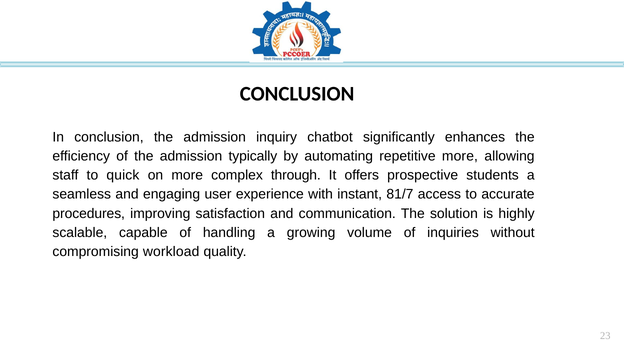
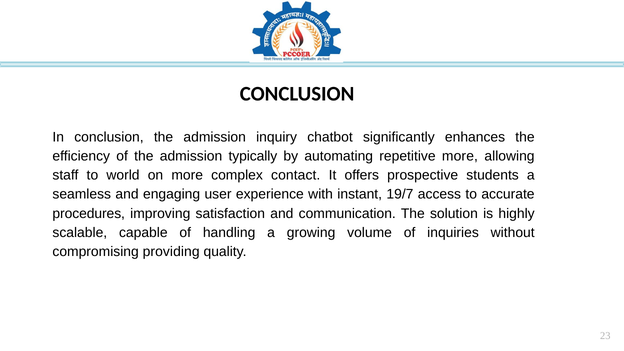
quick: quick -> world (123, 175)
through: through -> contact (296, 175)
81/7: 81/7 -> 19/7 (400, 194)
workload: workload -> providing (171, 252)
